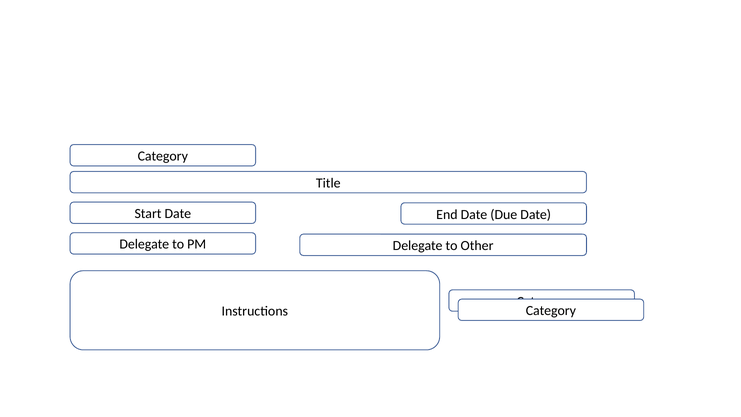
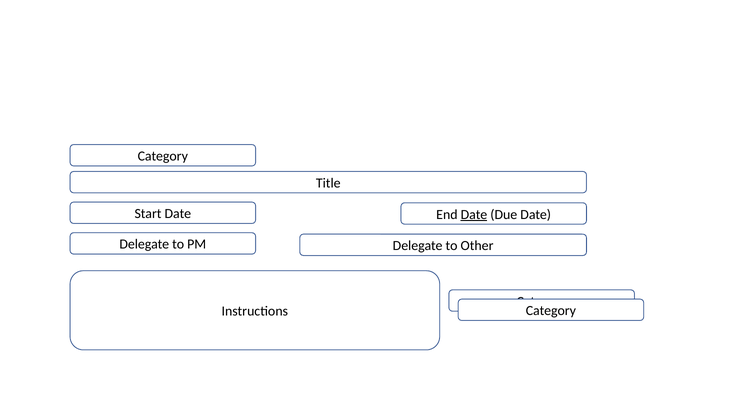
Date underline: none -> present (474, 214)
